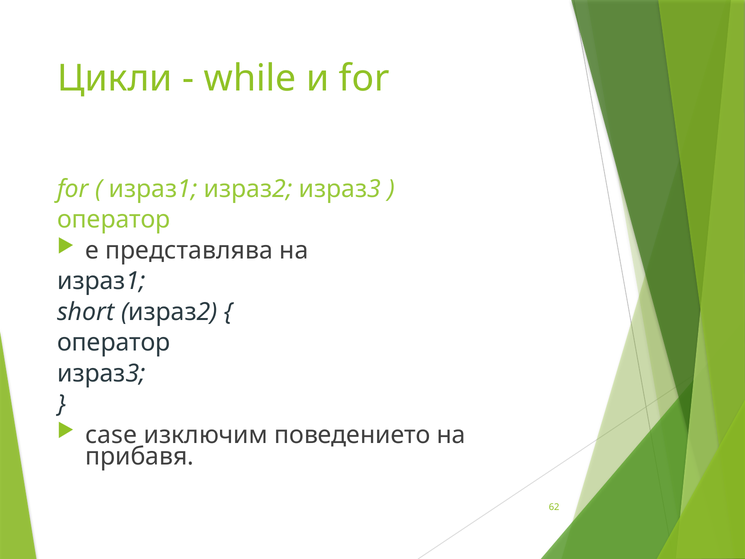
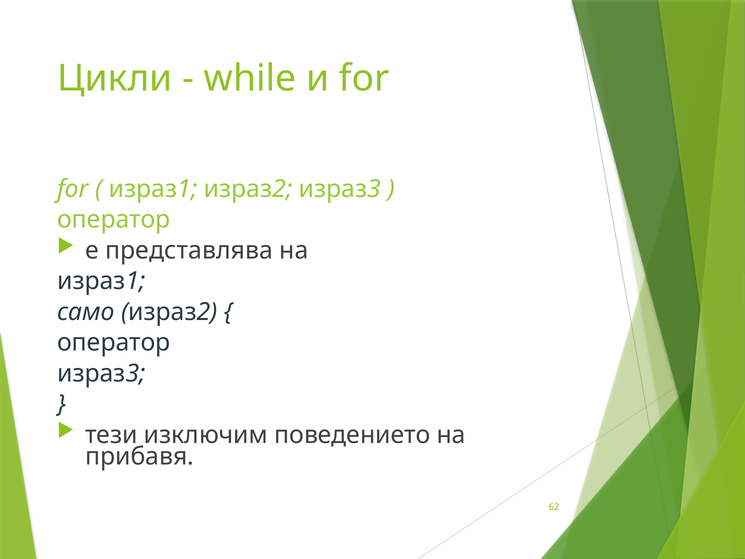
short: short -> само (86, 312)
case: case -> тези (111, 435)
